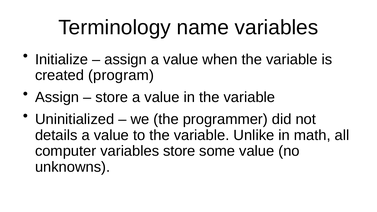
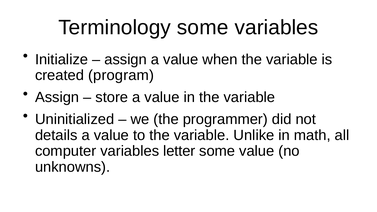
Terminology name: name -> some (203, 28)
variables store: store -> letter (179, 151)
